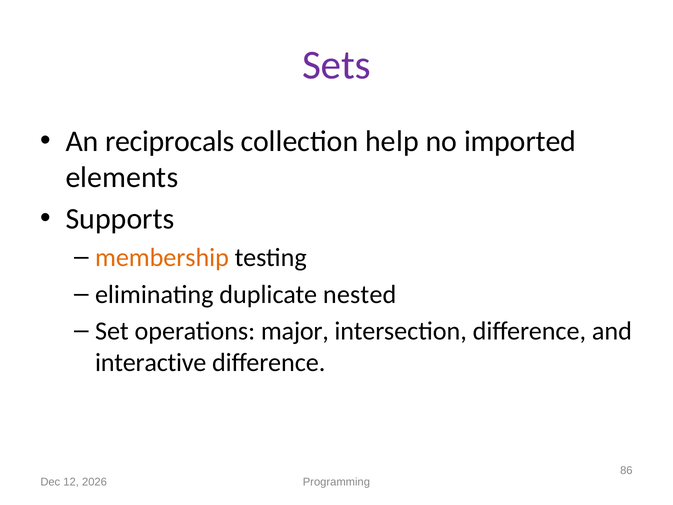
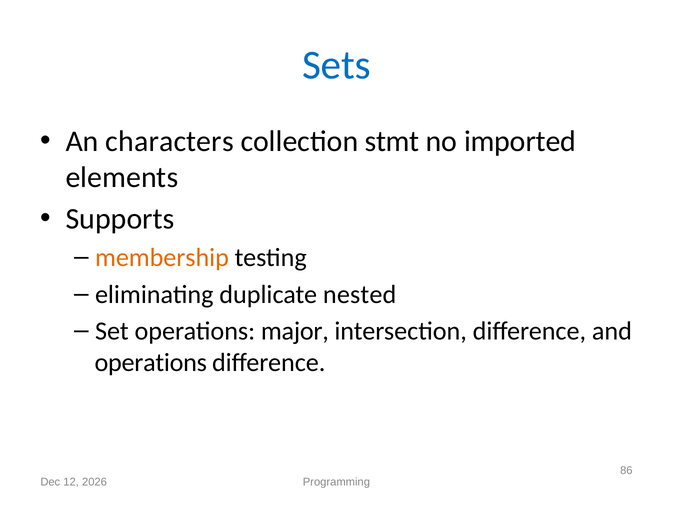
Sets colour: purple -> blue (337, 65)
reciprocals: reciprocals -> characters (170, 141)
help: help -> stmt (392, 141)
interactive: interactive -> operations (151, 362)
